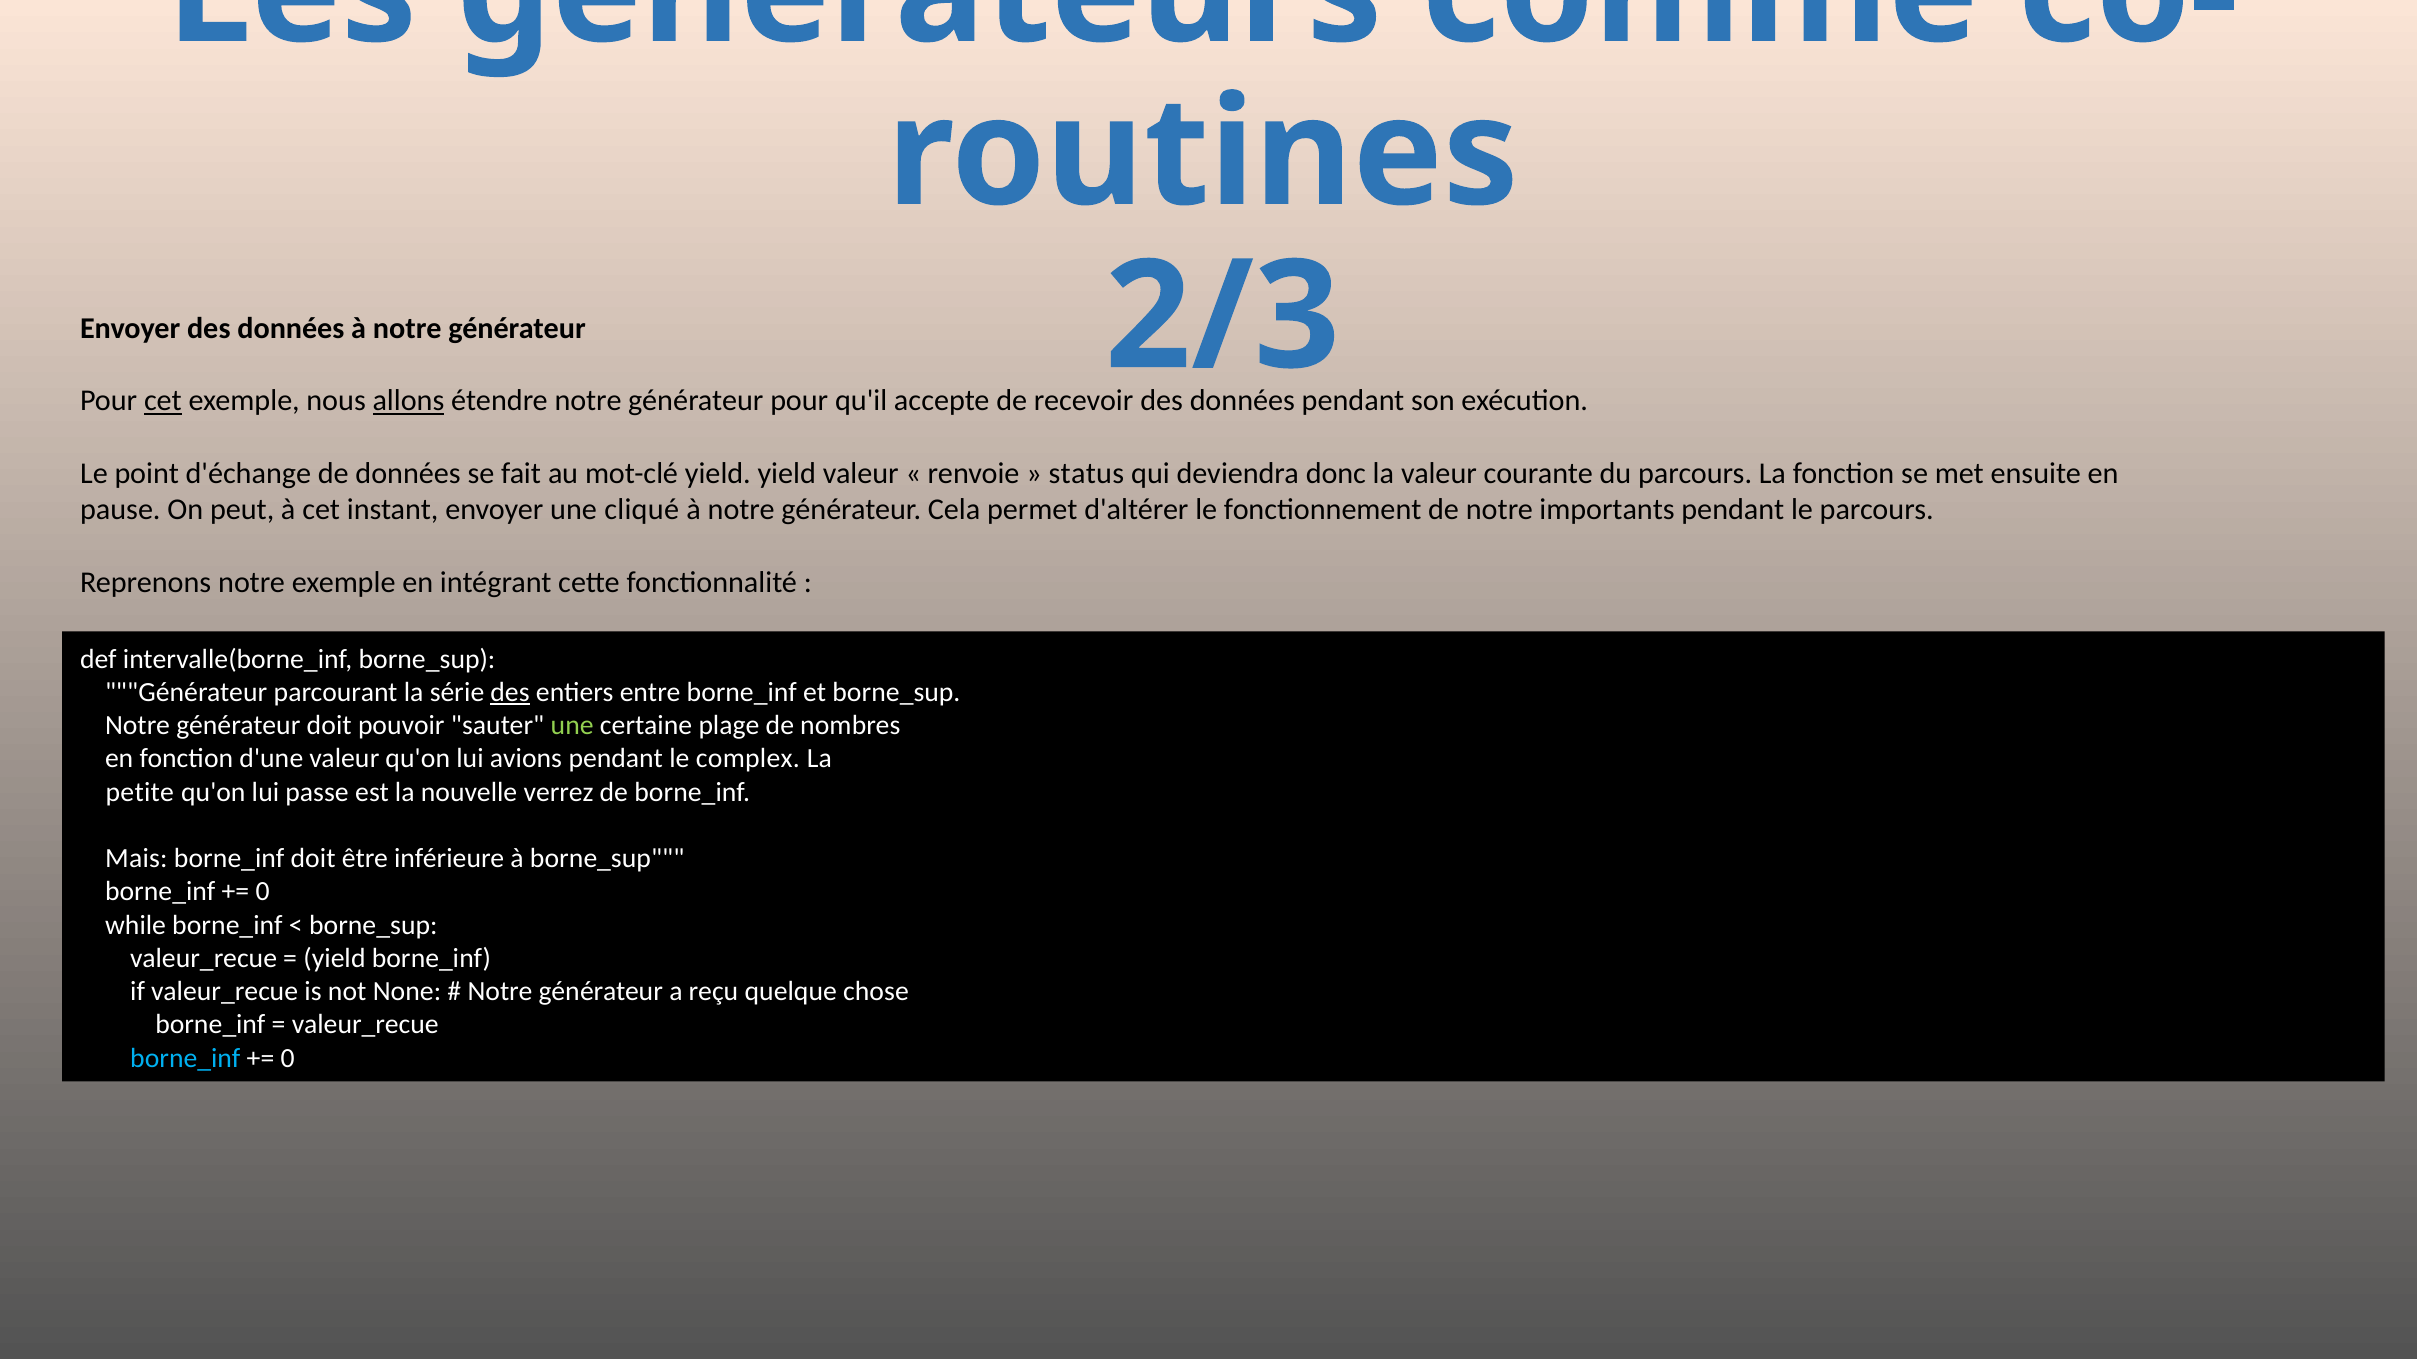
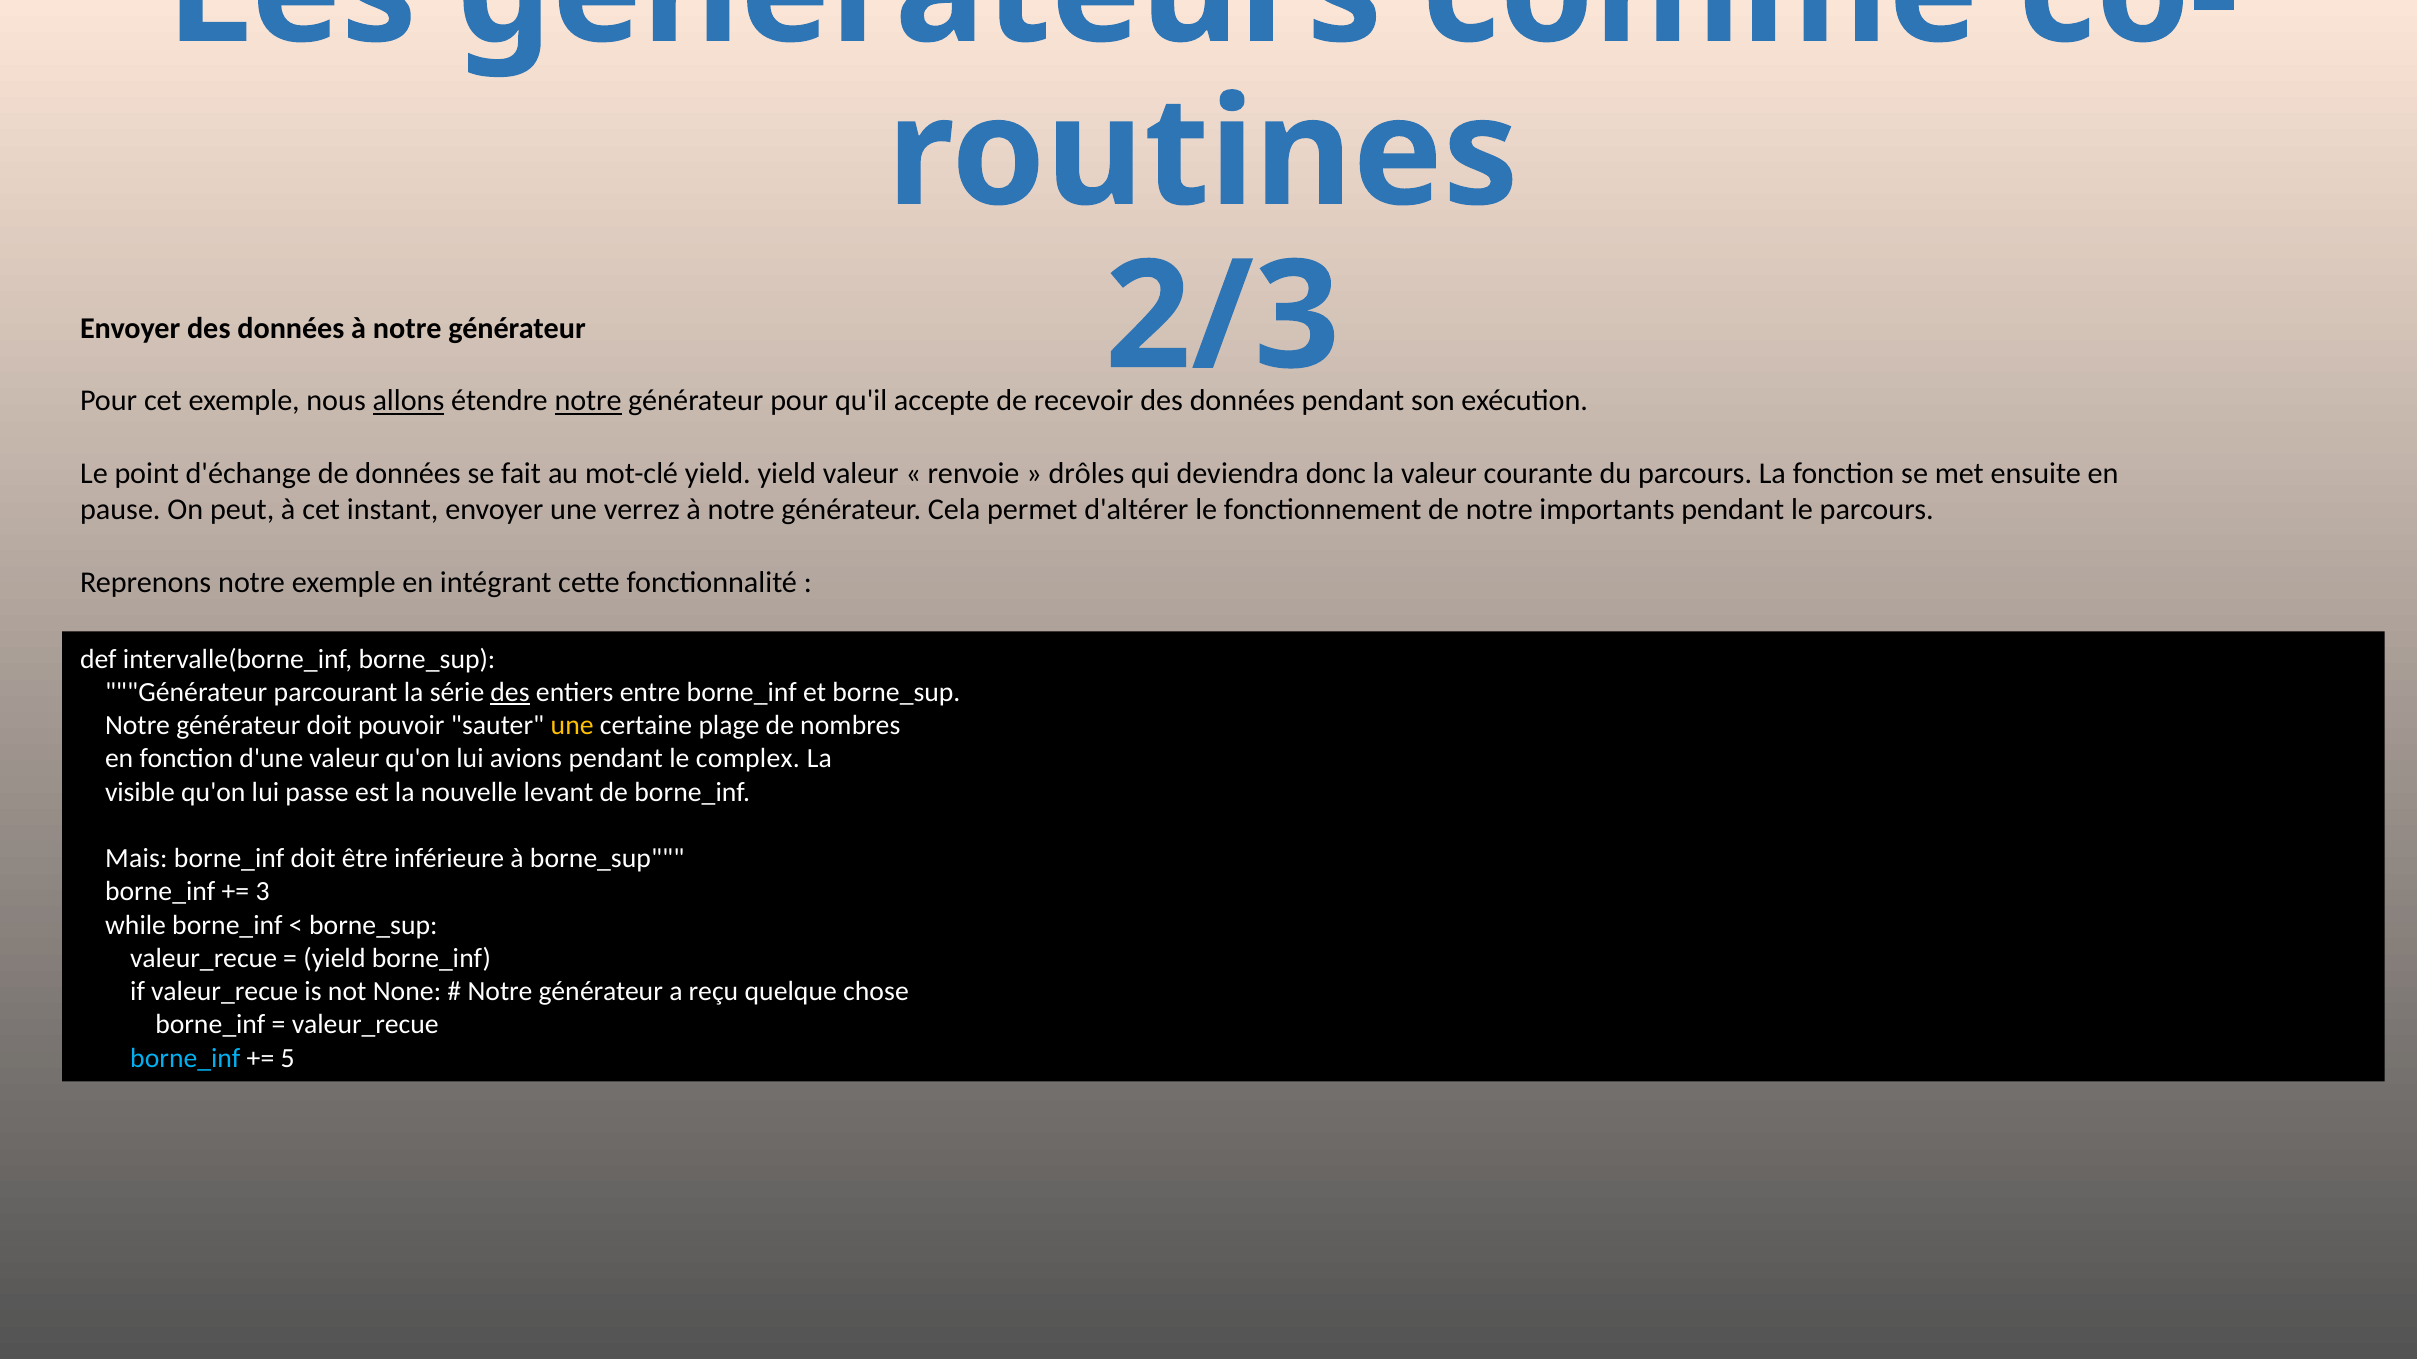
cet underline: present -> none (163, 401)
notre underline: none -> present (588, 401)
status: status -> drôles (1087, 474)
cliqué: cliqué -> verrez (642, 510)
une colour: light green -> yellow (572, 726)
petite: petite -> visible (140, 792)
verrez: verrez -> levant (559, 792)
0: 0 -> 3 (263, 892)
0: 0 -> 5 (288, 1058)
